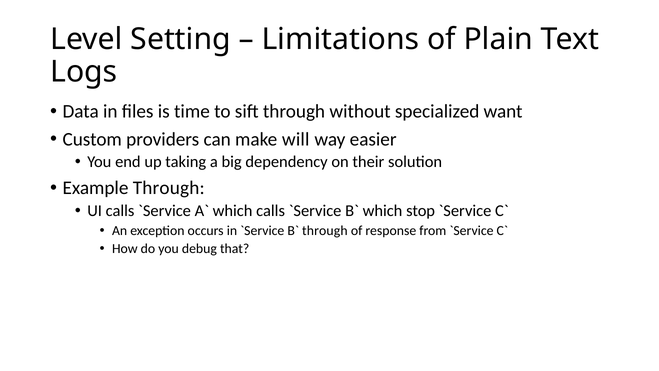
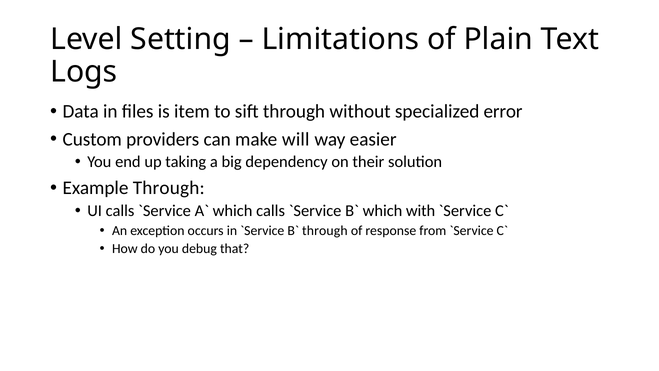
time: time -> item (192, 111)
want: want -> error (503, 111)
stop: stop -> with (421, 211)
